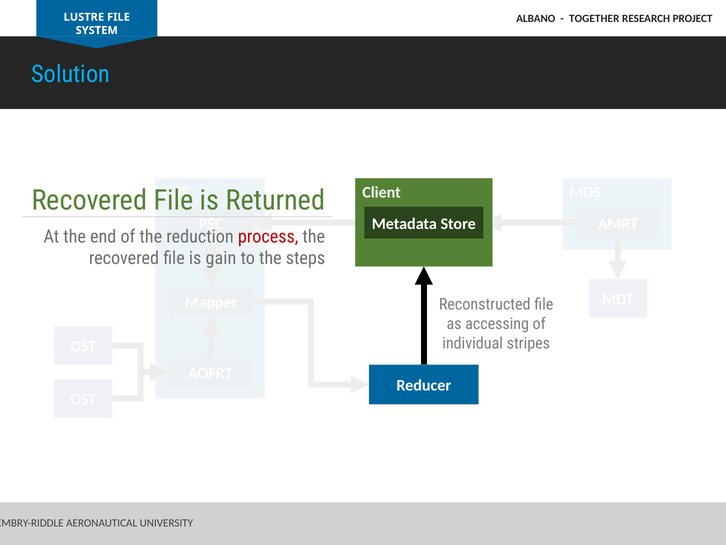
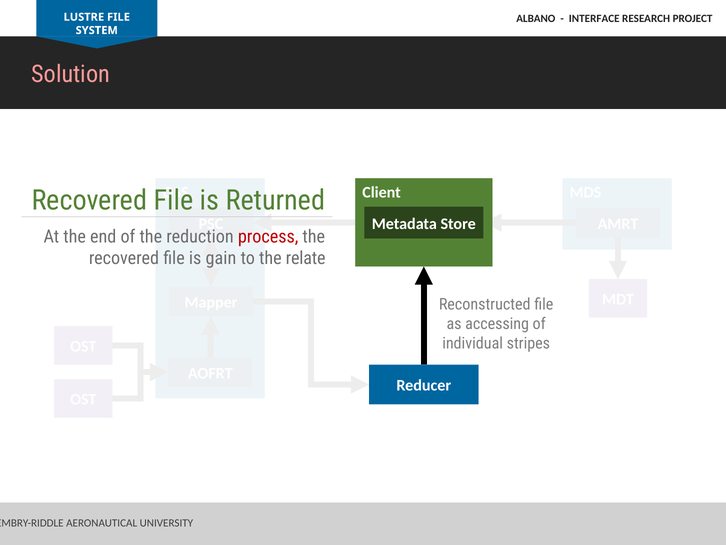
TOGETHER: TOGETHER -> INTERFACE (594, 19)
Solution colour: light blue -> pink (71, 74)
steps: steps -> relate (306, 258)
